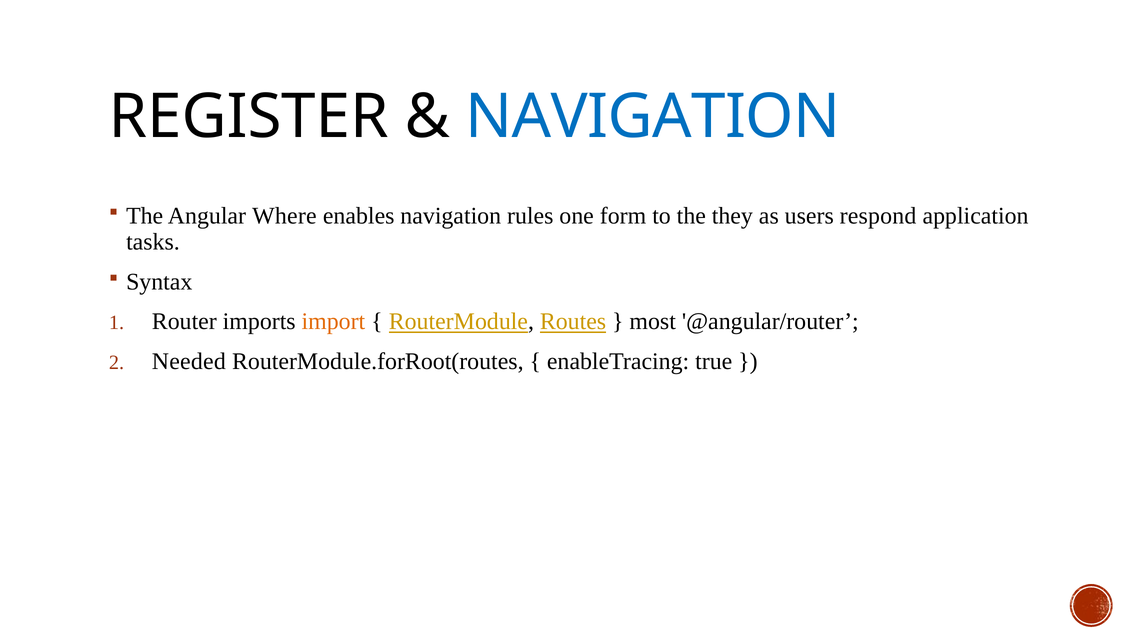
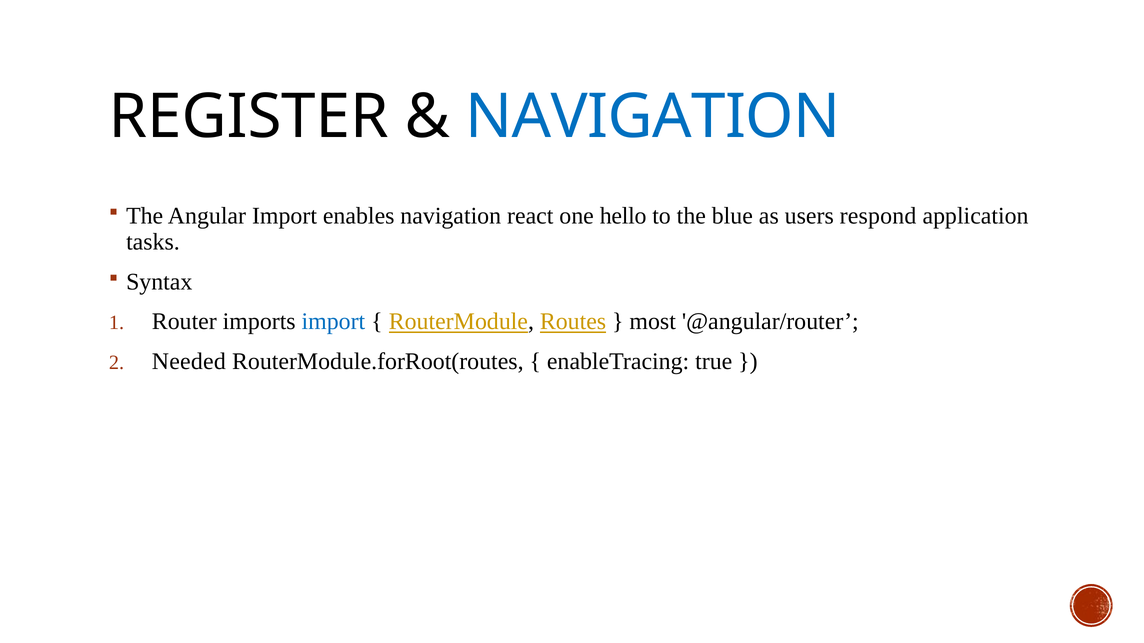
Angular Where: Where -> Import (285, 216)
rules: rules -> react (530, 216)
form: form -> hello (623, 216)
they: they -> blue (732, 216)
import colour: orange -> blue (333, 322)
